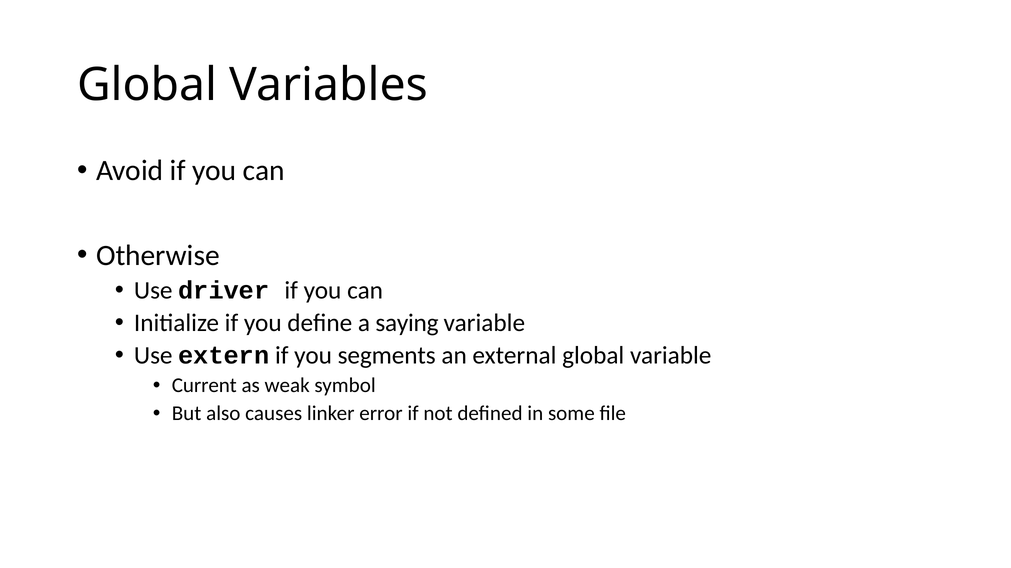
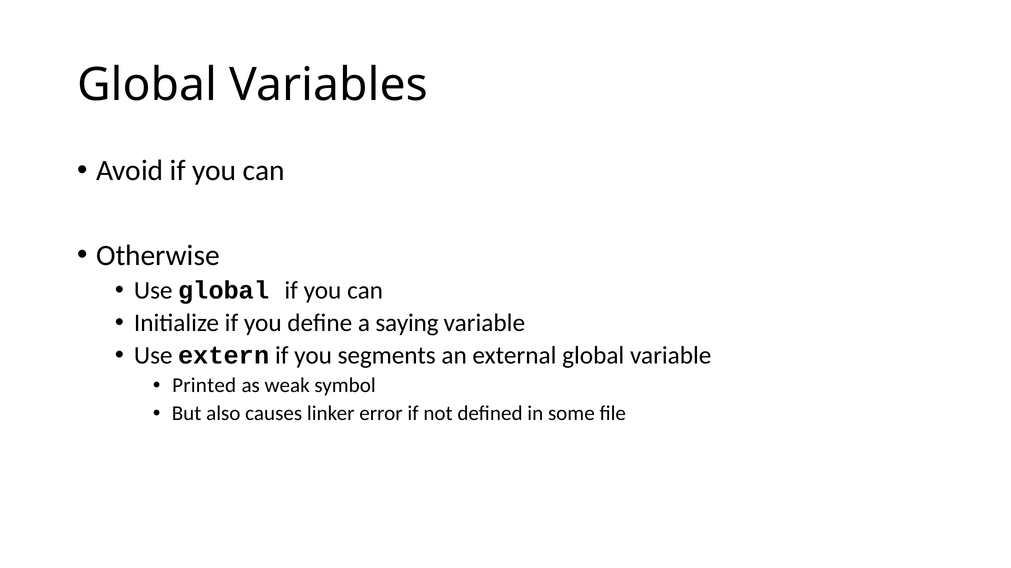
Use driver: driver -> global (224, 291)
Current: Current -> Printed (204, 386)
